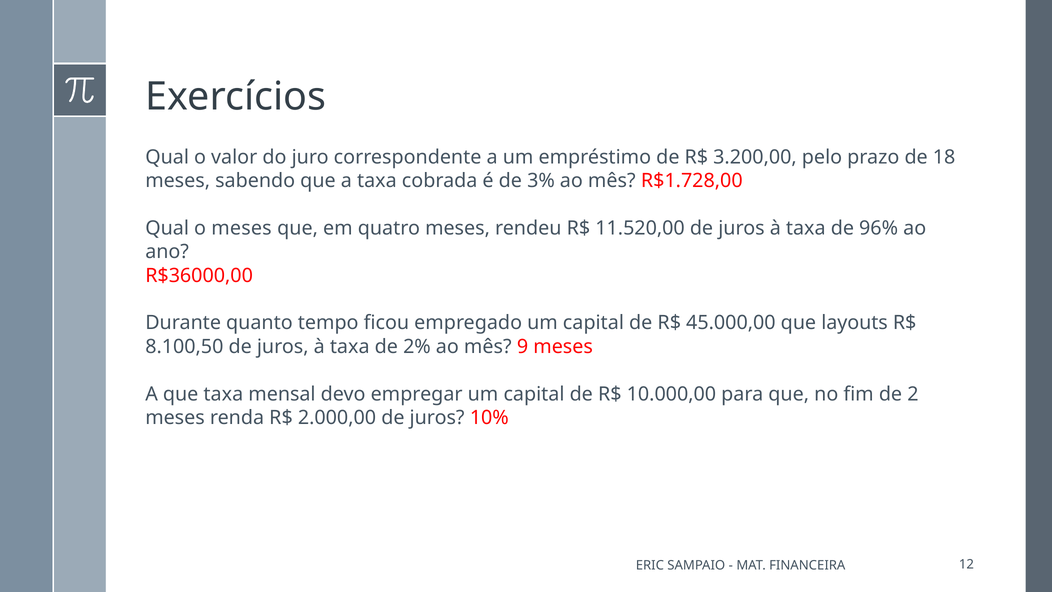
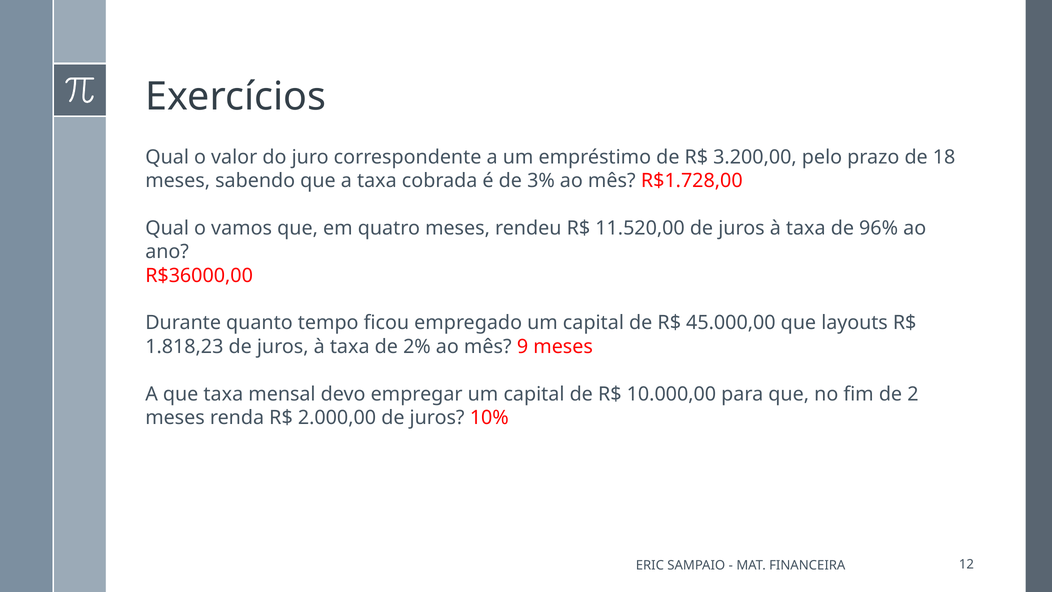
o meses: meses -> vamos (242, 228)
8.100,50: 8.100,50 -> 1.818,23 (184, 347)
